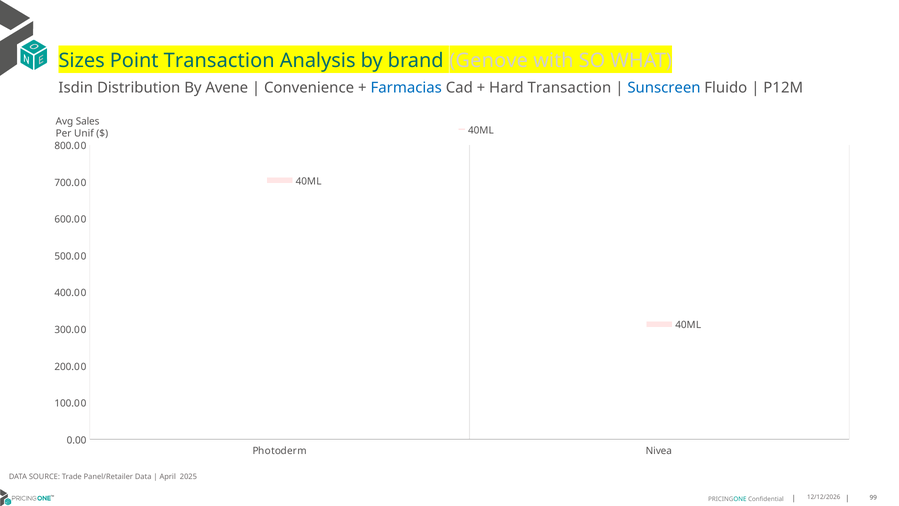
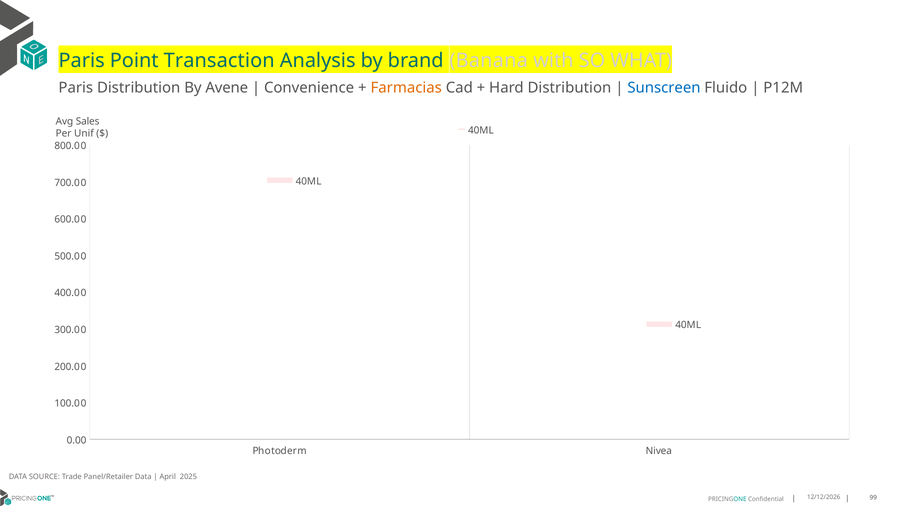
Sizes: Sizes -> Paris (82, 60)
Genove: Genove -> Banana (489, 60)
Isdin: Isdin -> Paris (76, 88)
Farmacias colour: blue -> orange (406, 88)
Hard Transaction: Transaction -> Distribution (569, 88)
